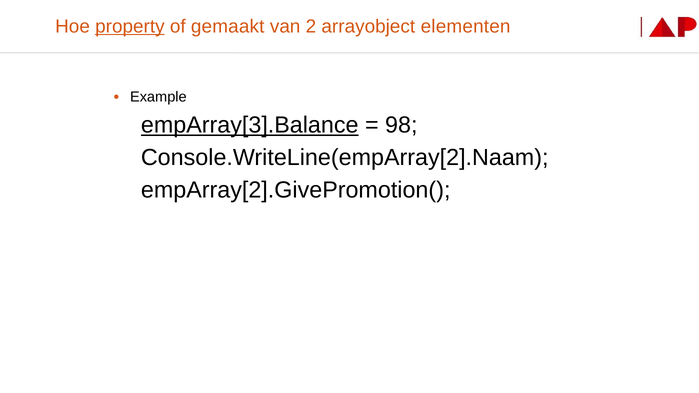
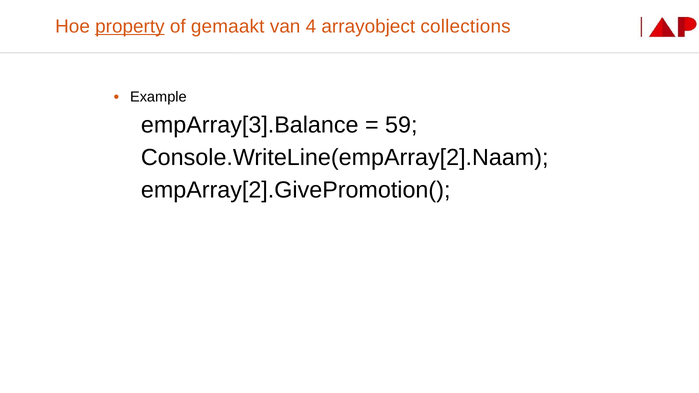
2: 2 -> 4 (311, 26)
elementen: elementen -> collections (466, 26)
empArray[3].Balance underline: present -> none (250, 125)
98: 98 -> 59 (401, 125)
